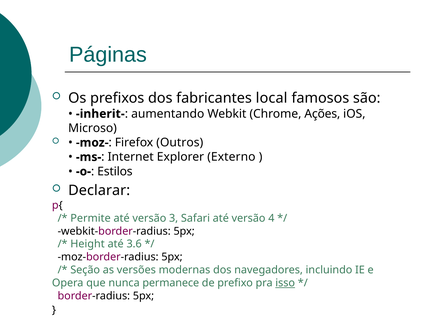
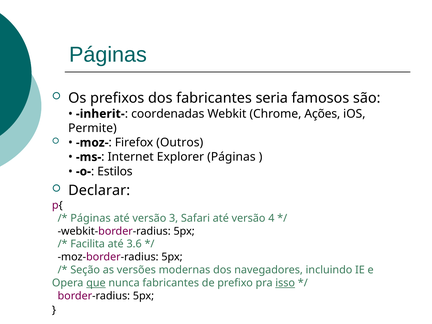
local: local -> seria (272, 98)
aumentando: aumentando -> coordenadas (168, 114)
Microso: Microso -> Permite (92, 128)
Explorer Externo: Externo -> Páginas (231, 157)
Permite: Permite -> Páginas (91, 218)
Height: Height -> Facilita (88, 244)
que underline: none -> present (96, 283)
nunca permanece: permanece -> fabricantes (171, 283)
